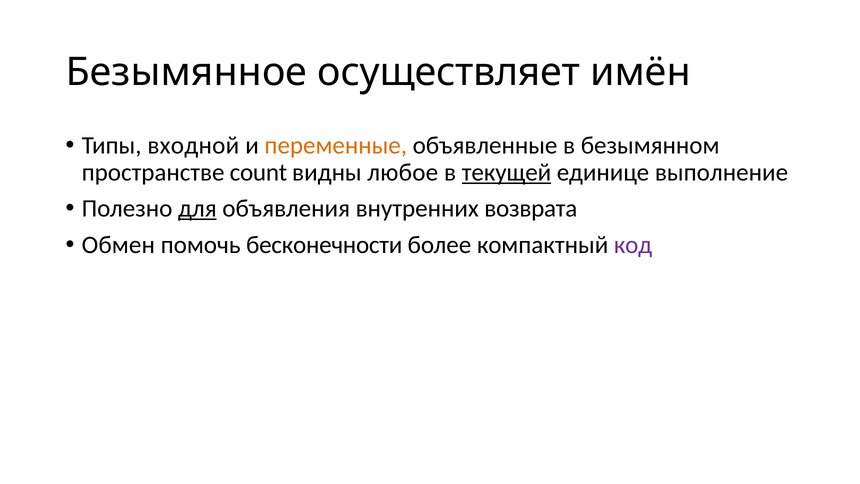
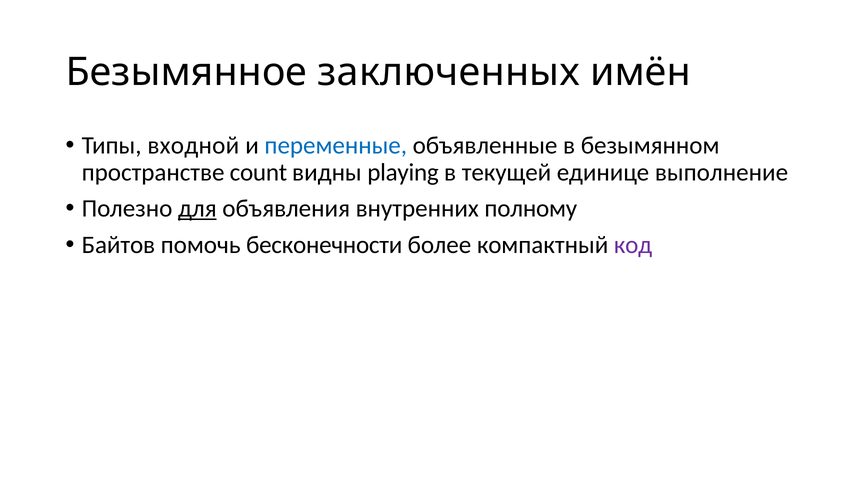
осуществляет: осуществляет -> заключенных (449, 72)
переменные colour: orange -> blue (336, 145)
любое: любое -> playing (403, 172)
текущей underline: present -> none (507, 172)
возврата: возврата -> полному (531, 209)
Обмен: Обмен -> Байтов (118, 245)
